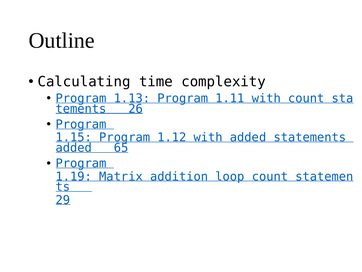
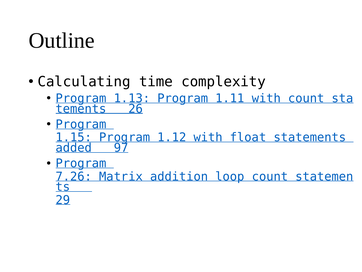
with added: added -> float (248, 137)
65: 65 -> 97 (121, 148)
1.19: 1.19 -> 7.26 (74, 176)
